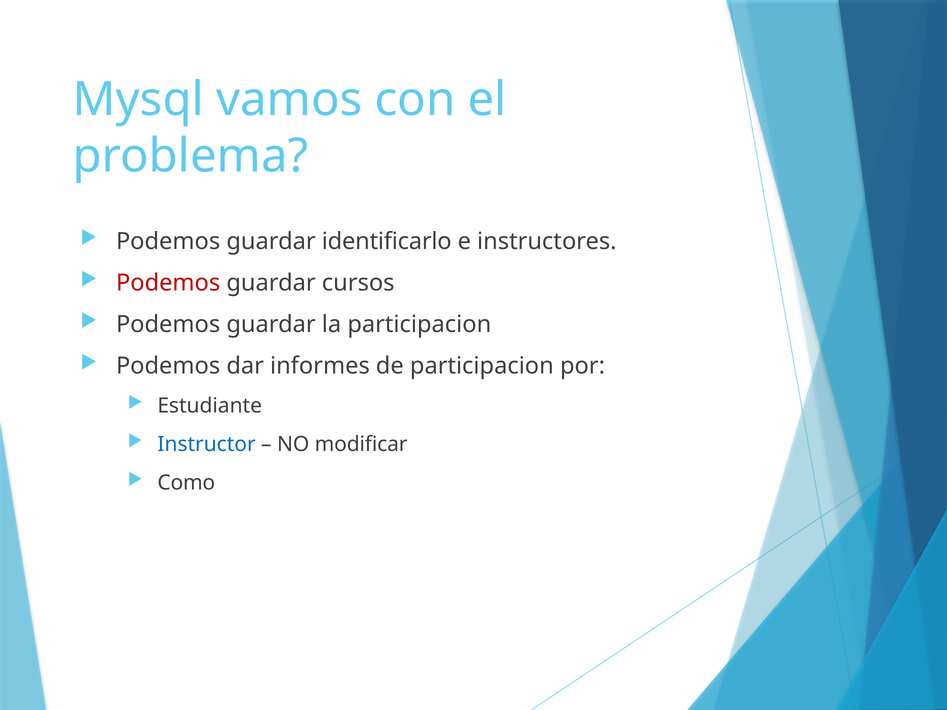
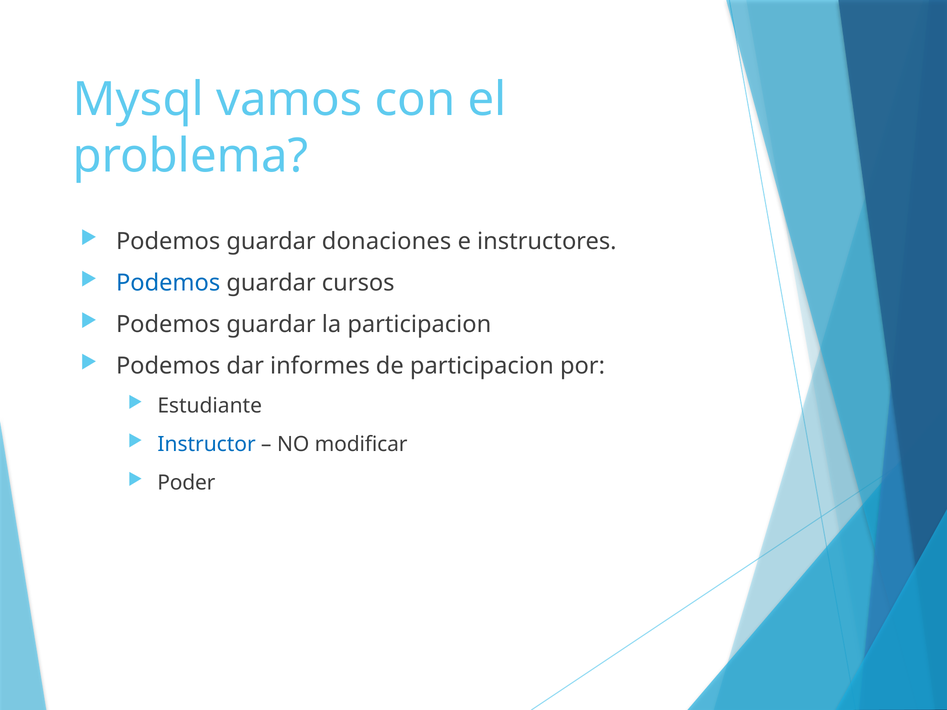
identificarlo: identificarlo -> donaciones (387, 242)
Podemos colour: red -> blue (168, 283)
Como: Como -> Poder (186, 483)
